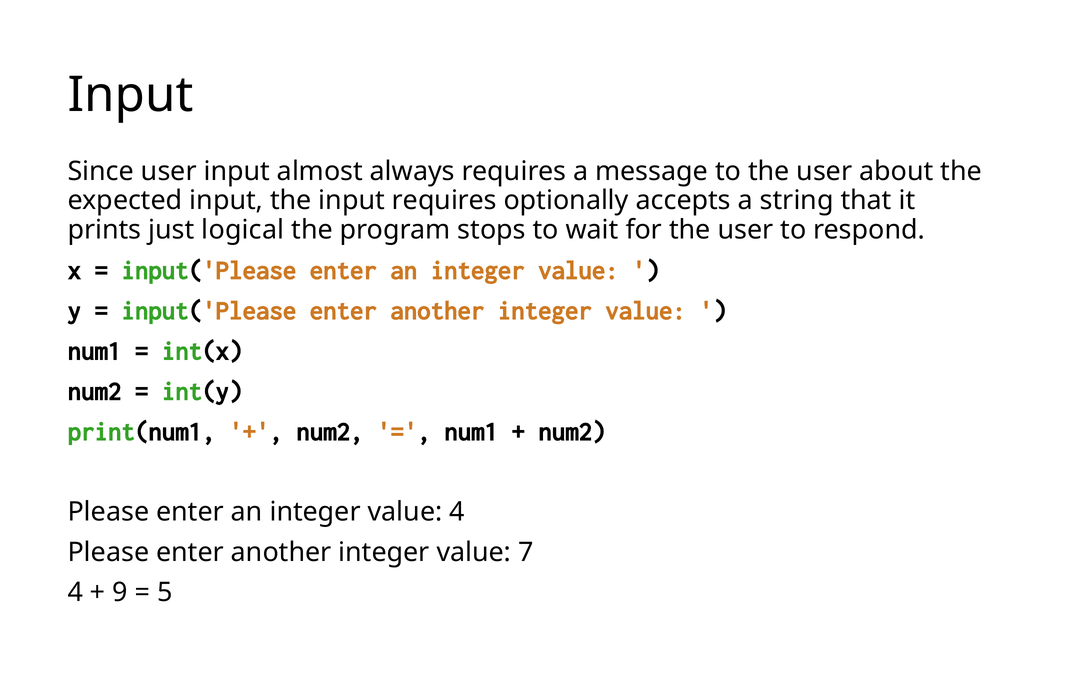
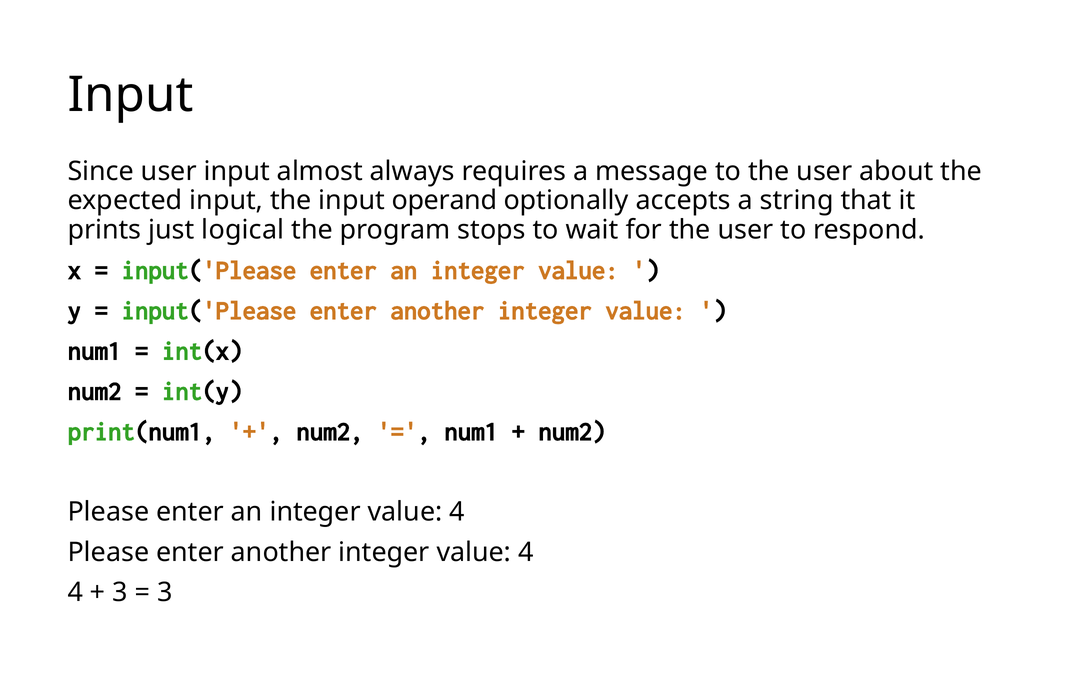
input requires: requires -> operand (444, 200)
another integer value 7: 7 -> 4 (526, 552)
9: 9 -> 3 (120, 592)
5: 5 -> 3 (165, 592)
